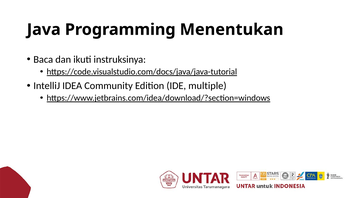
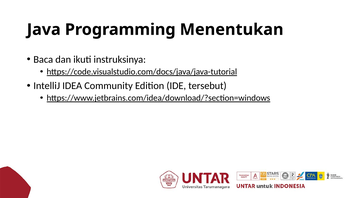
multiple: multiple -> tersebut (207, 86)
